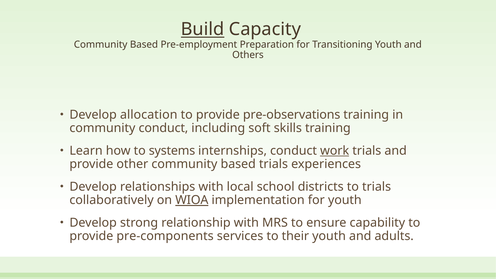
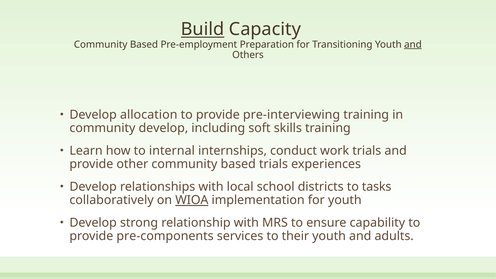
and underline: none -> present (413, 44)
pre-observations: pre-observations -> pre-interviewing (292, 115)
community conduct: conduct -> develop (163, 128)
systems: systems -> internal (172, 151)
work underline: present -> none (335, 151)
to trials: trials -> tasks (377, 187)
